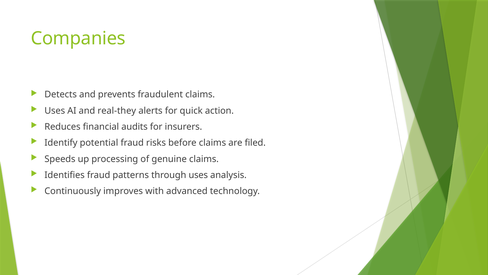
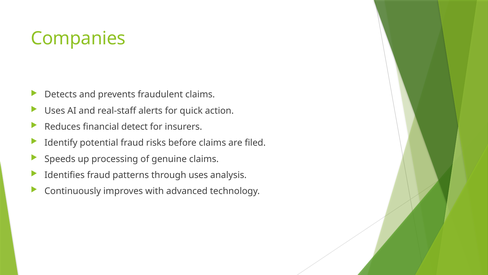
real-they: real-they -> real-staff (117, 111)
audits: audits -> detect (135, 127)
